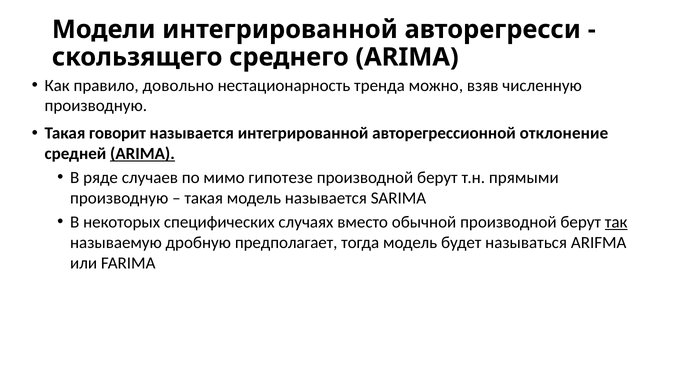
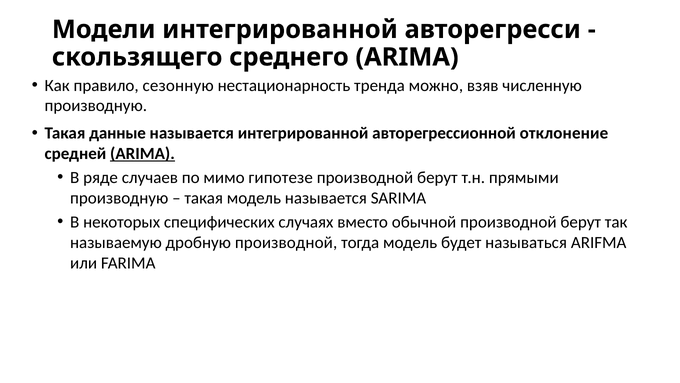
довольно: довольно -> сезонную (178, 85)
говорит: говорит -> данные (118, 133)
так underline: present -> none (616, 222)
дробную предполагает: предполагает -> производной (286, 242)
